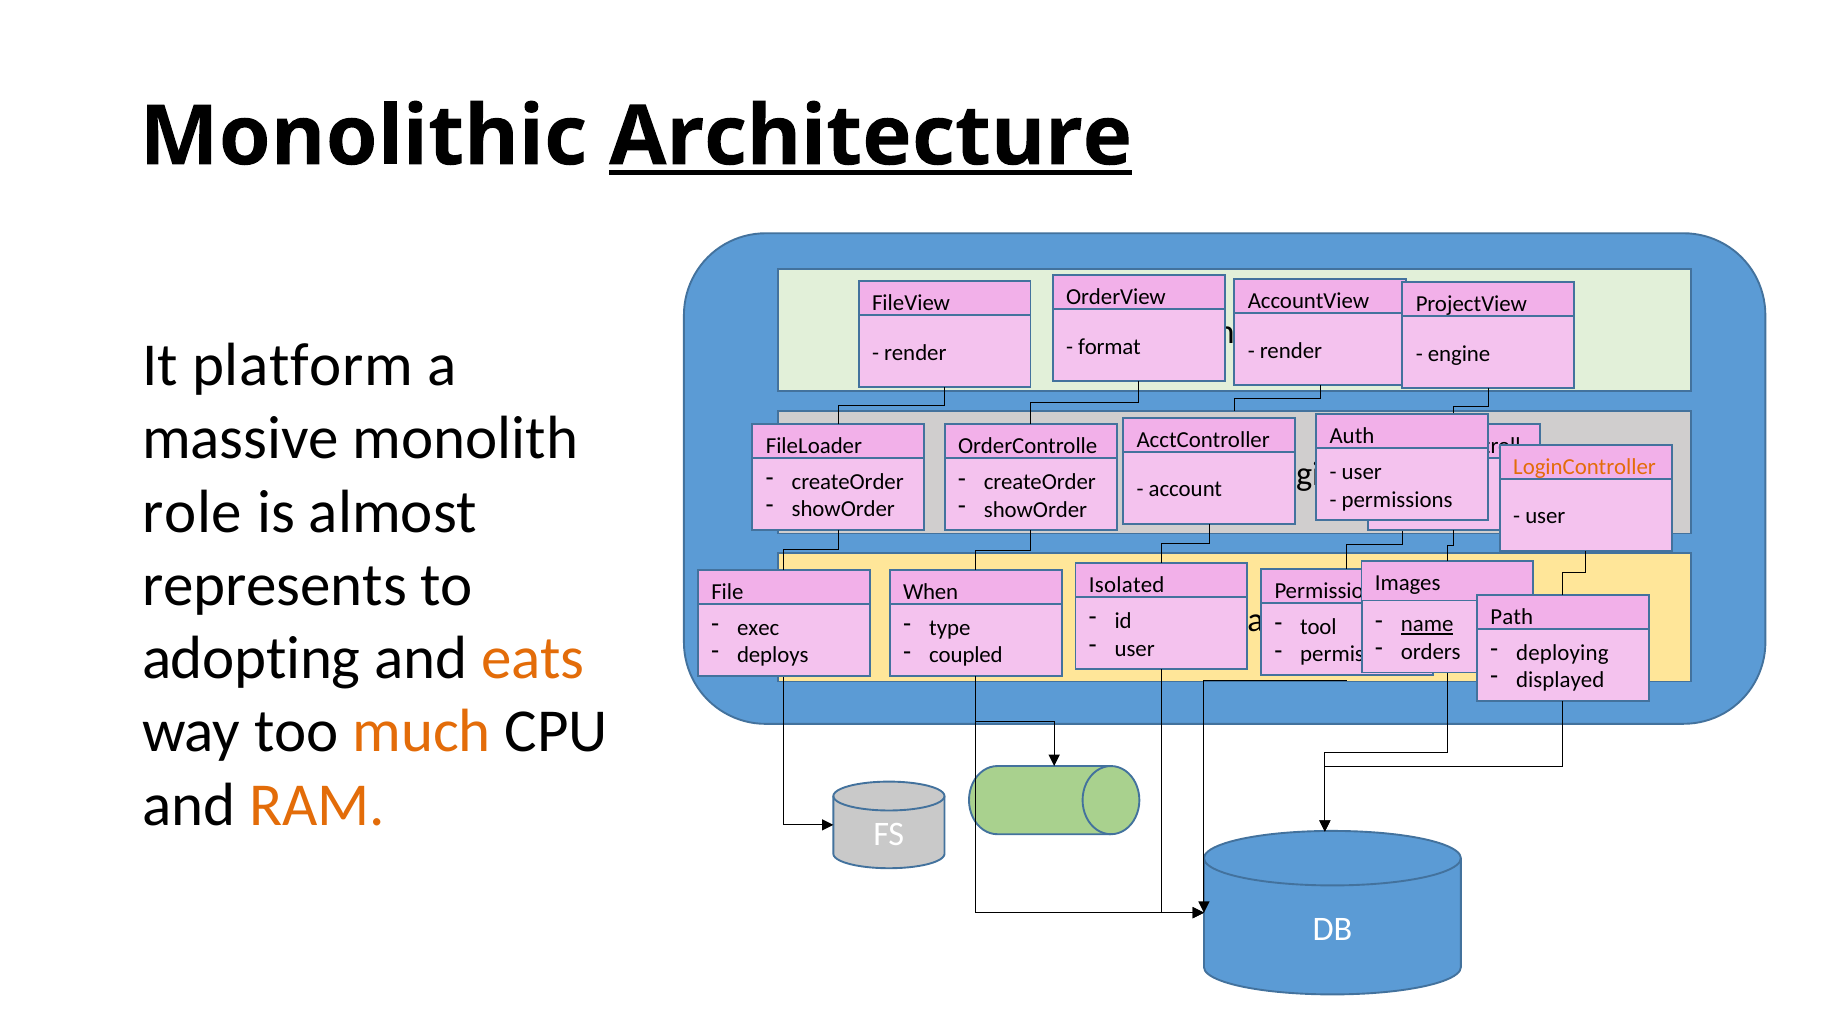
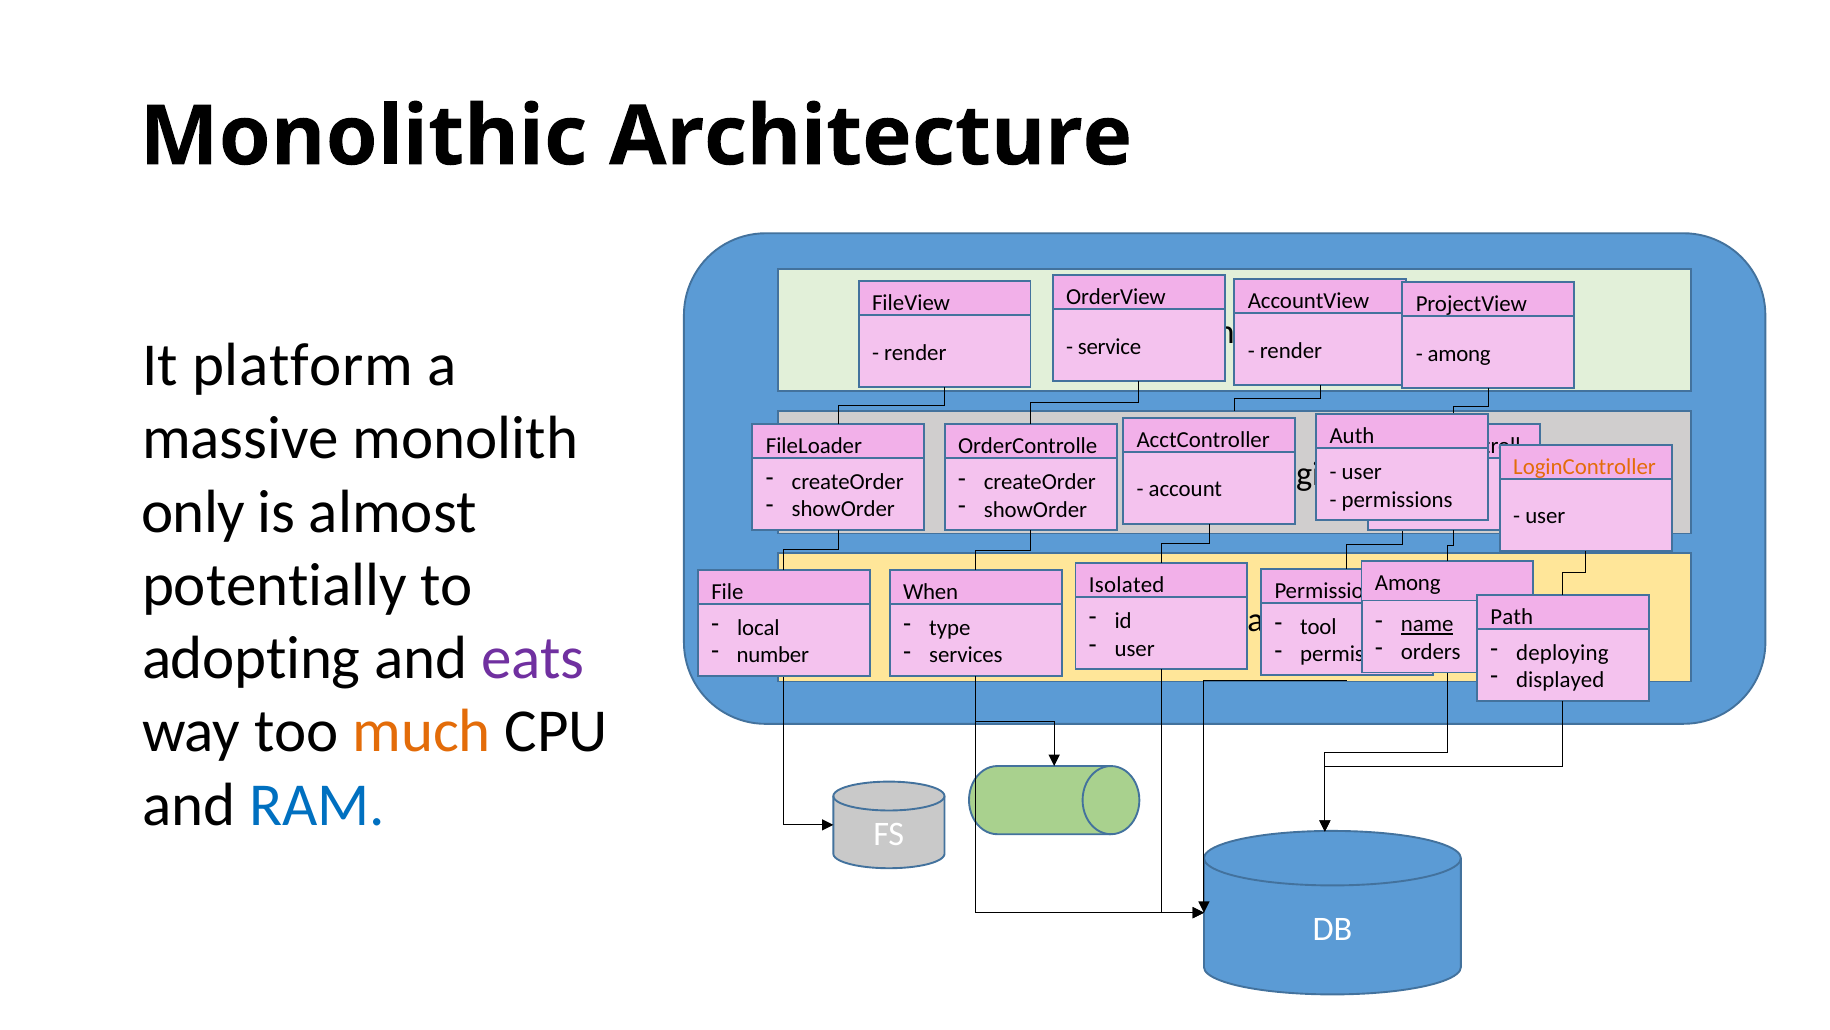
Architecture underline: present -> none (871, 137)
format: format -> service (1110, 347)
engine: engine -> among (1459, 353)
role: role -> only (193, 512)
represents: represents -> potentially (275, 585)
Images: Images -> Among (1408, 583)
exec: exec -> local (758, 627)
eats colour: orange -> purple (533, 658)
deploys: deploys -> number (773, 655)
coupled: coupled -> services (966, 655)
RAM colour: orange -> blue (317, 805)
